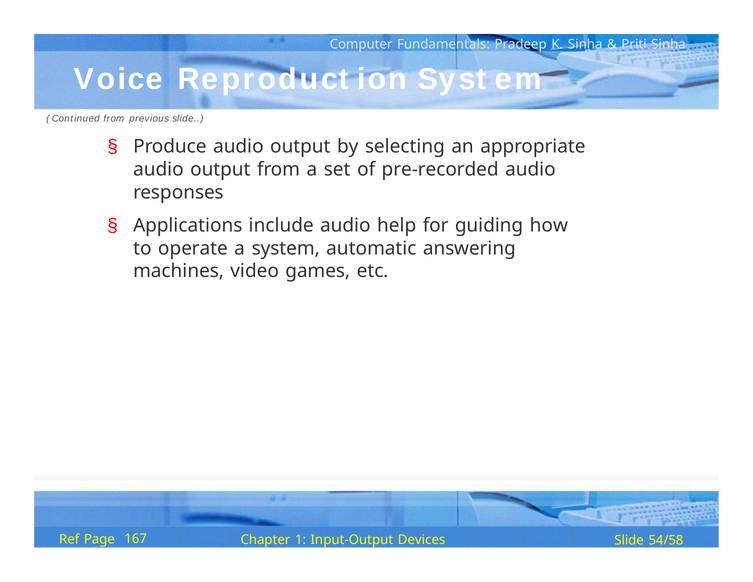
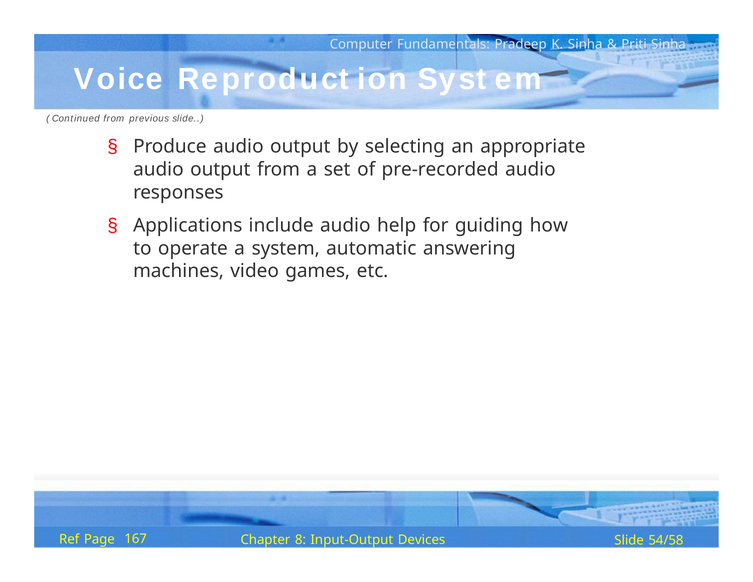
1: 1 -> 8 (300, 540)
